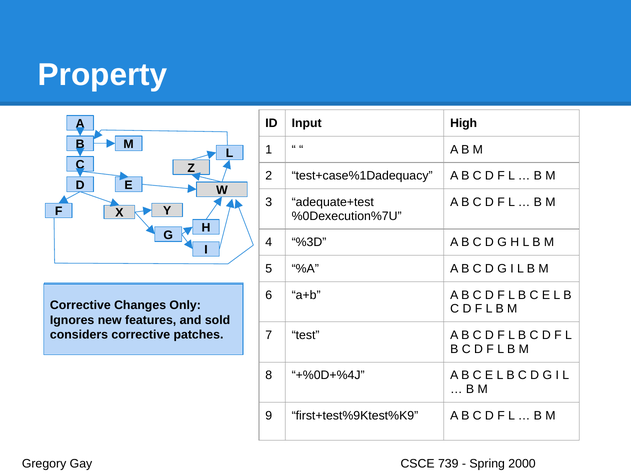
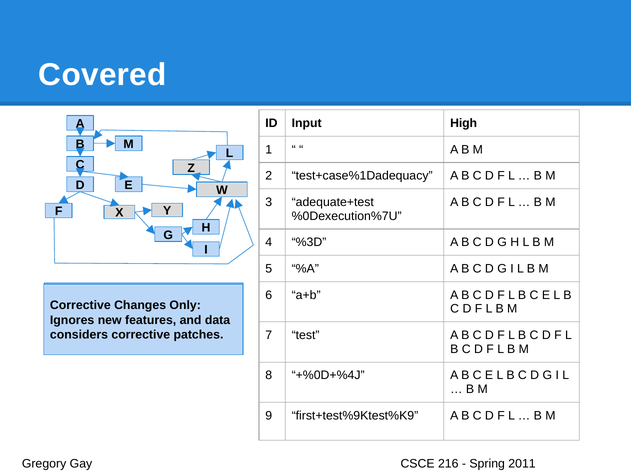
Property: Property -> Covered (103, 75)
sold: sold -> data (218, 320)
739: 739 -> 216 (448, 464)
2000: 2000 -> 2011 (522, 464)
